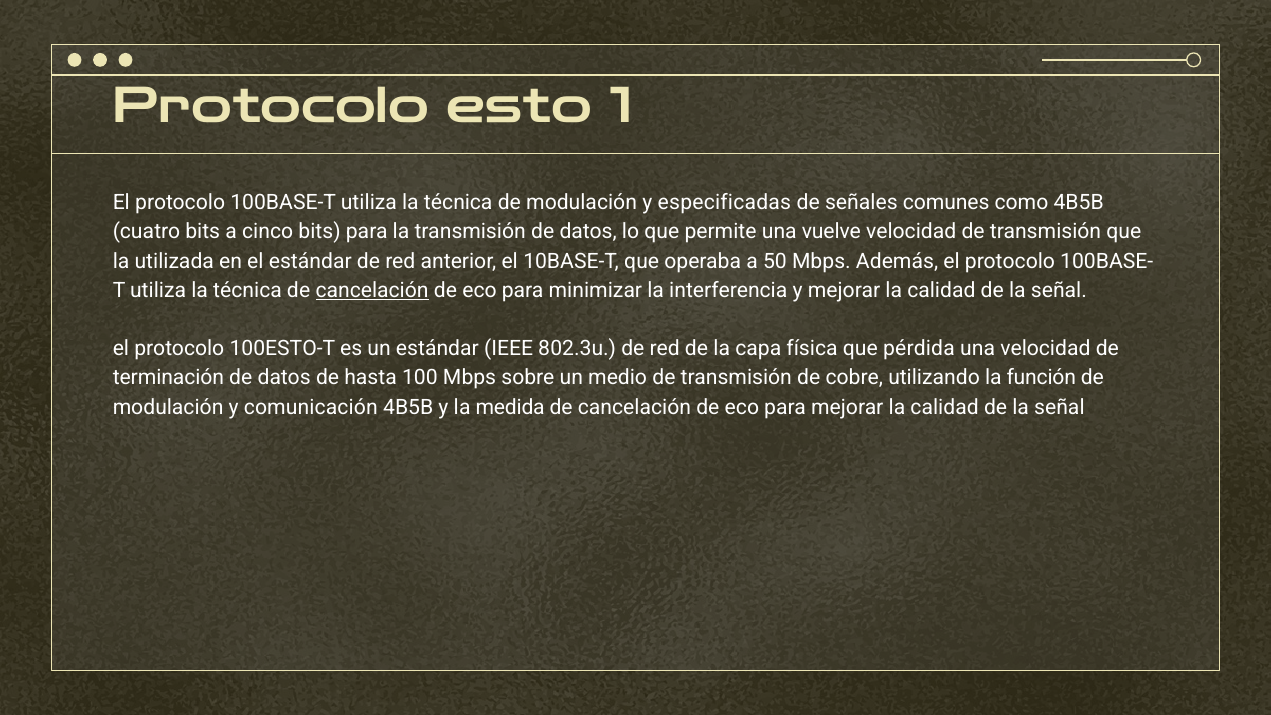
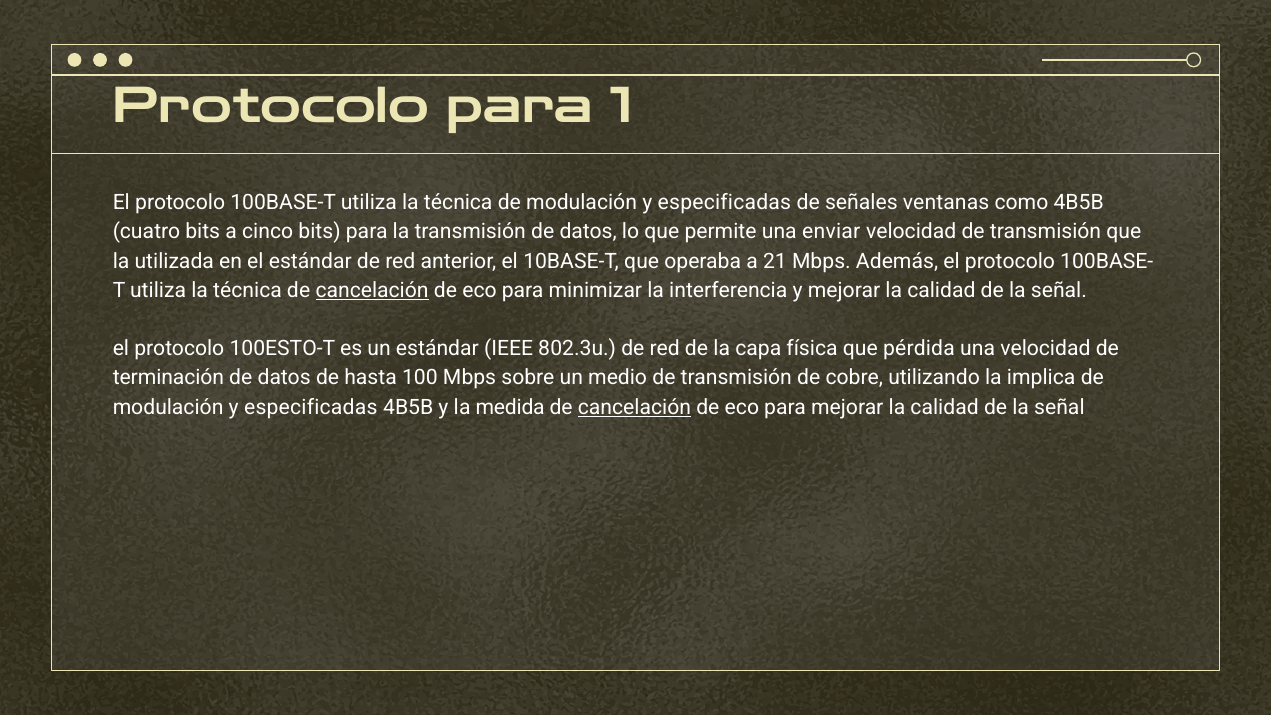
Protocolo esto: esto -> para (519, 107)
comunes: comunes -> ventanas (946, 203)
vuelve: vuelve -> enviar (831, 232)
50: 50 -> 21 (775, 261)
función: función -> implica (1041, 378)
comunicación: comunicación -> especificadas (311, 407)
cancelación underline: none -> present (634, 407)
